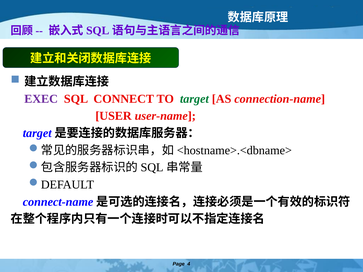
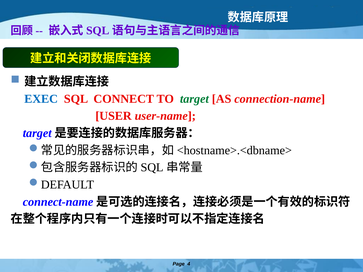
EXEC colour: purple -> blue (41, 99)
